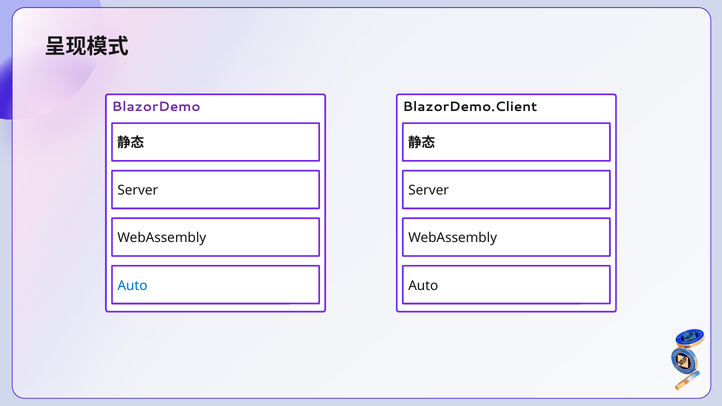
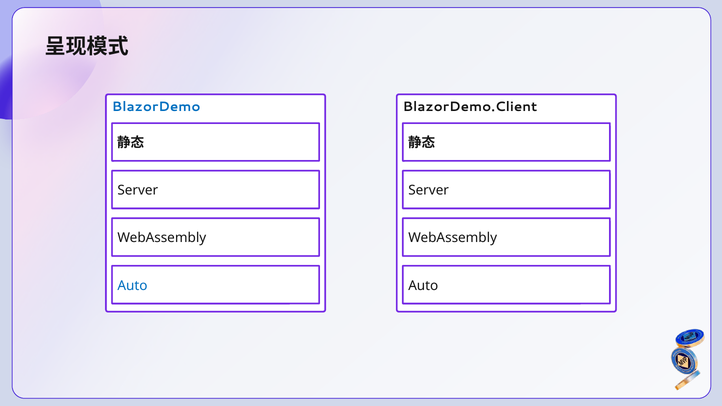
BlazorDemo colour: purple -> blue (156, 107)
